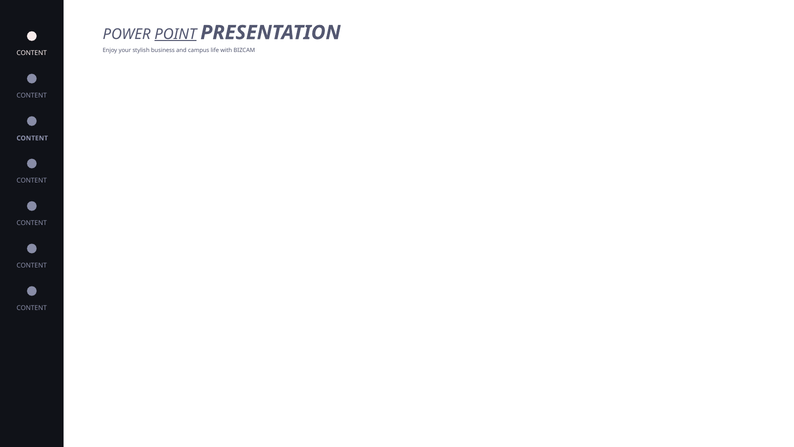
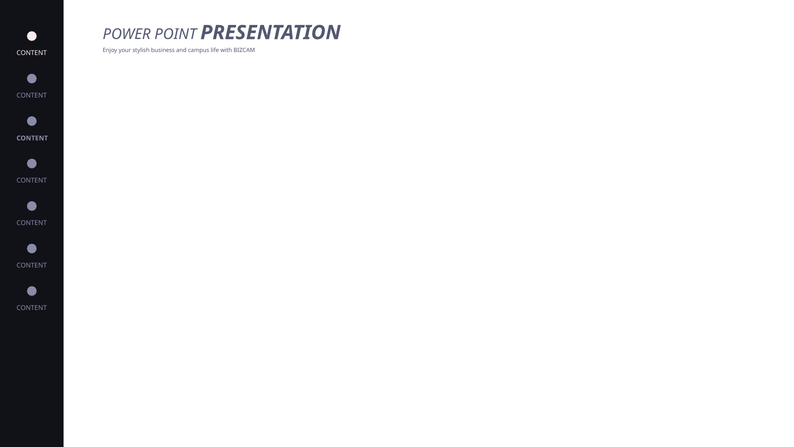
POINT underline: present -> none (175, 34)
